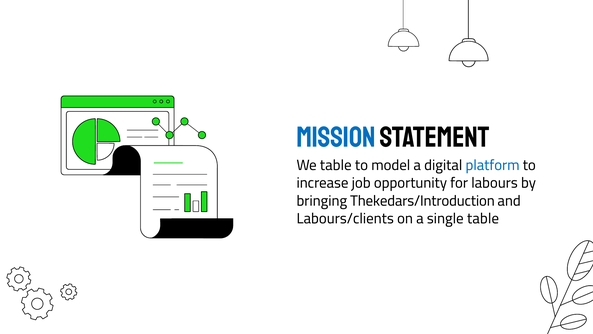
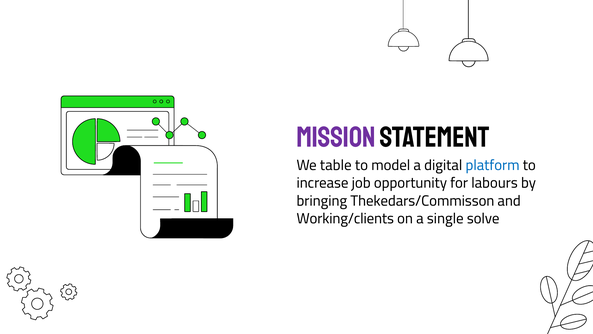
MISSION colour: blue -> purple (336, 137)
Thekedars/Introduction: Thekedars/Introduction -> Thekedars/Commisson (422, 201)
Labours/clients: Labours/clients -> Working/clients (345, 218)
single table: table -> solve (483, 218)
